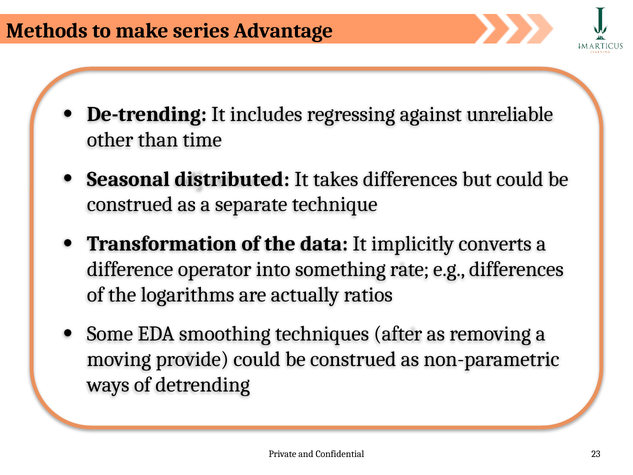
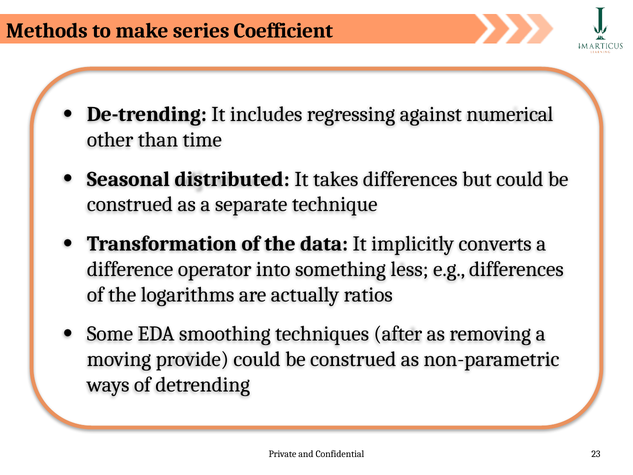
Advantage: Advantage -> Coefficient (283, 31)
unreliable: unreliable -> numerical (510, 114)
rate: rate -> less (409, 269)
